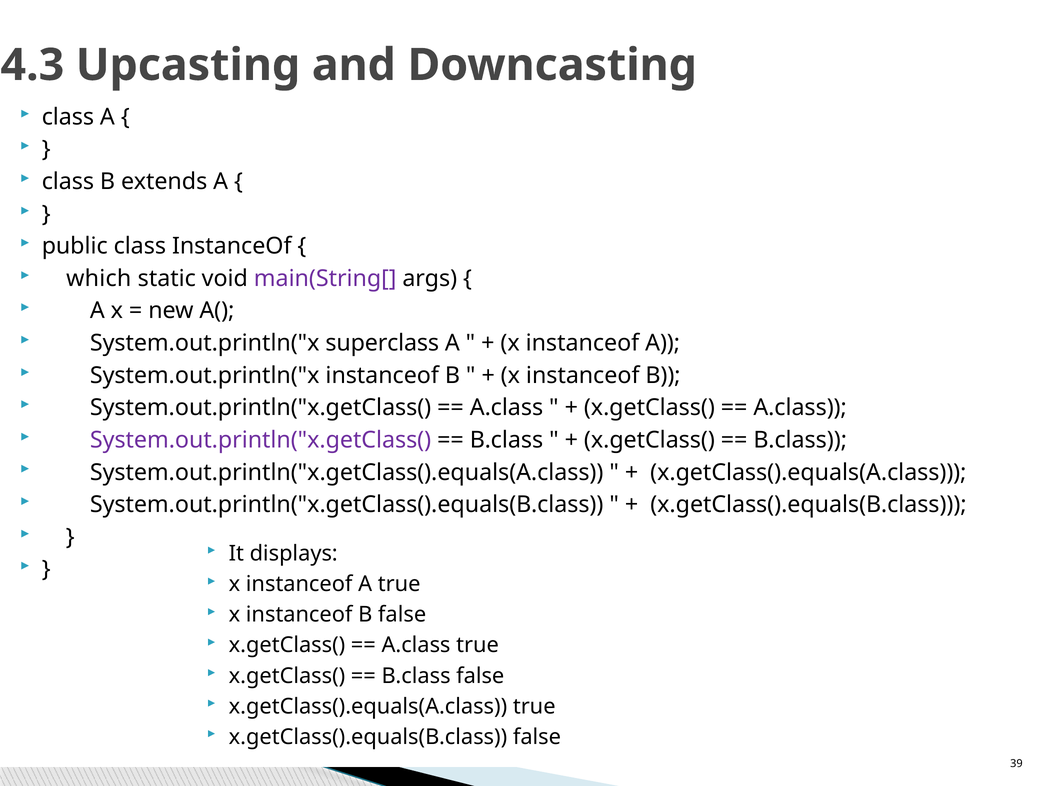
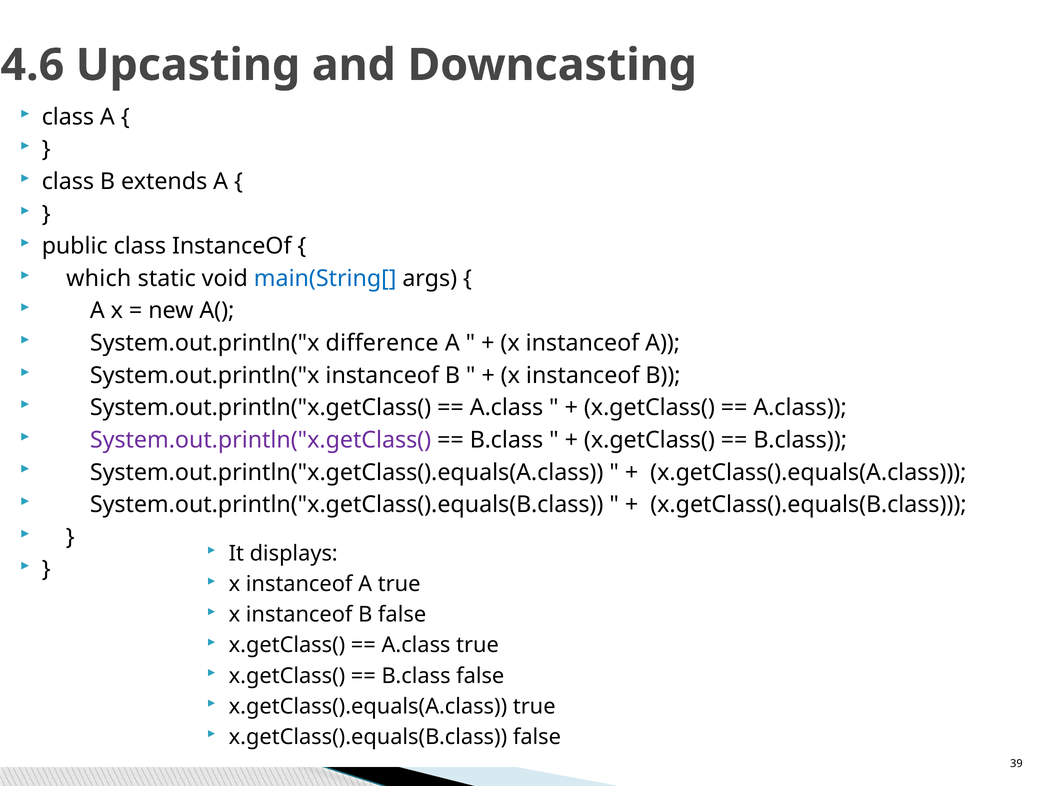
4.3: 4.3 -> 4.6 (32, 65)
main(String[ colour: purple -> blue (325, 278)
superclass: superclass -> difference (382, 343)
